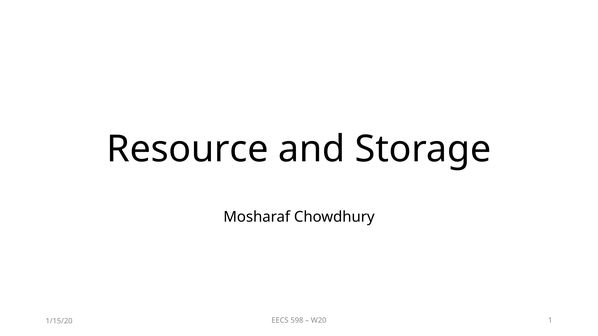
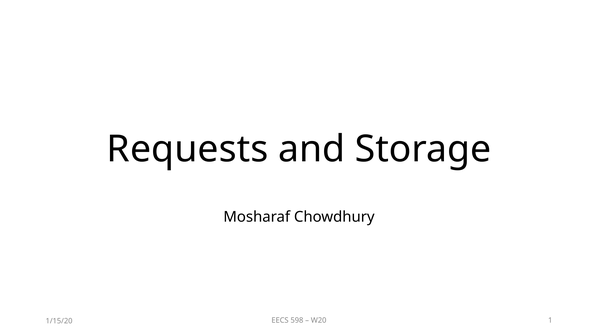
Resource: Resource -> Requests (187, 149)
